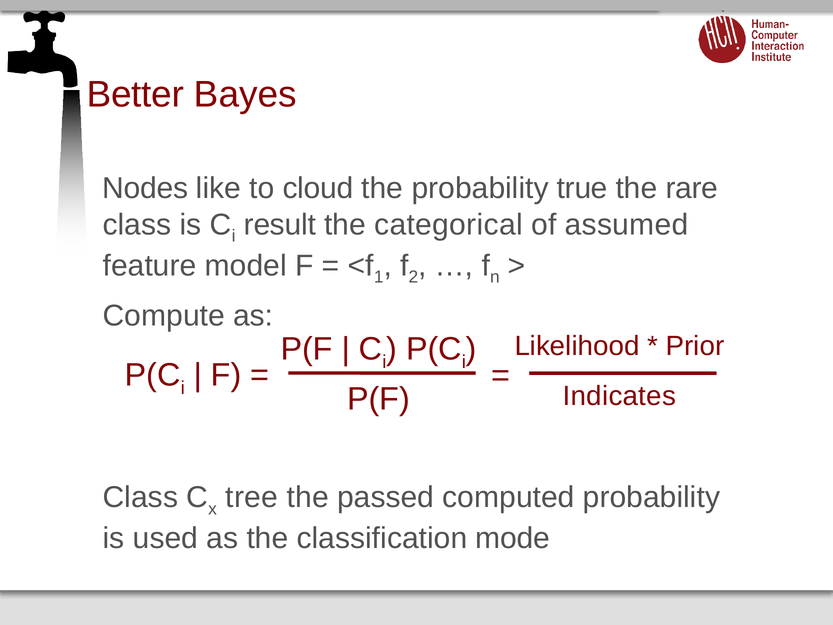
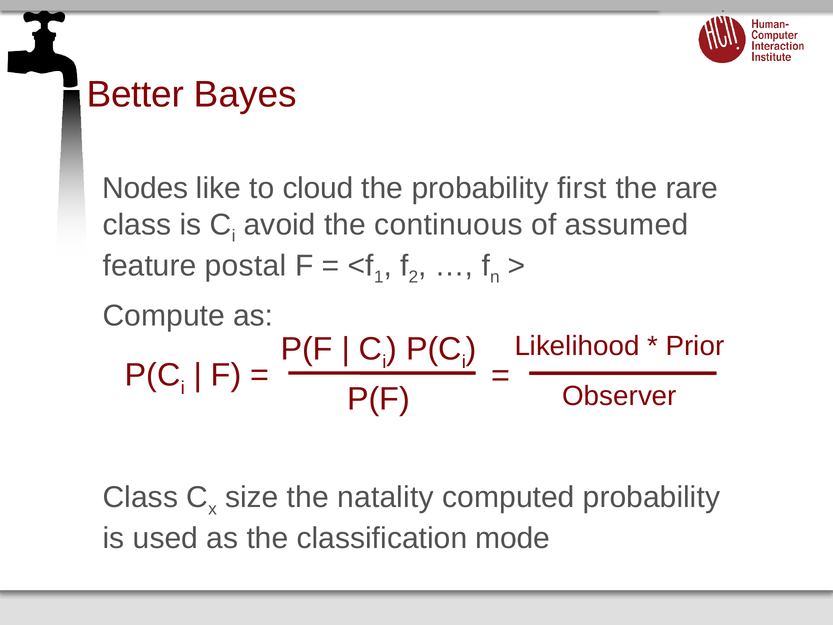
true: true -> first (582, 188)
result: result -> avoid (280, 224)
categorical: categorical -> continuous (449, 224)
model: model -> postal (246, 265)
Indicates: Indicates -> Observer (620, 396)
tree: tree -> size (252, 497)
passed: passed -> natality (386, 497)
